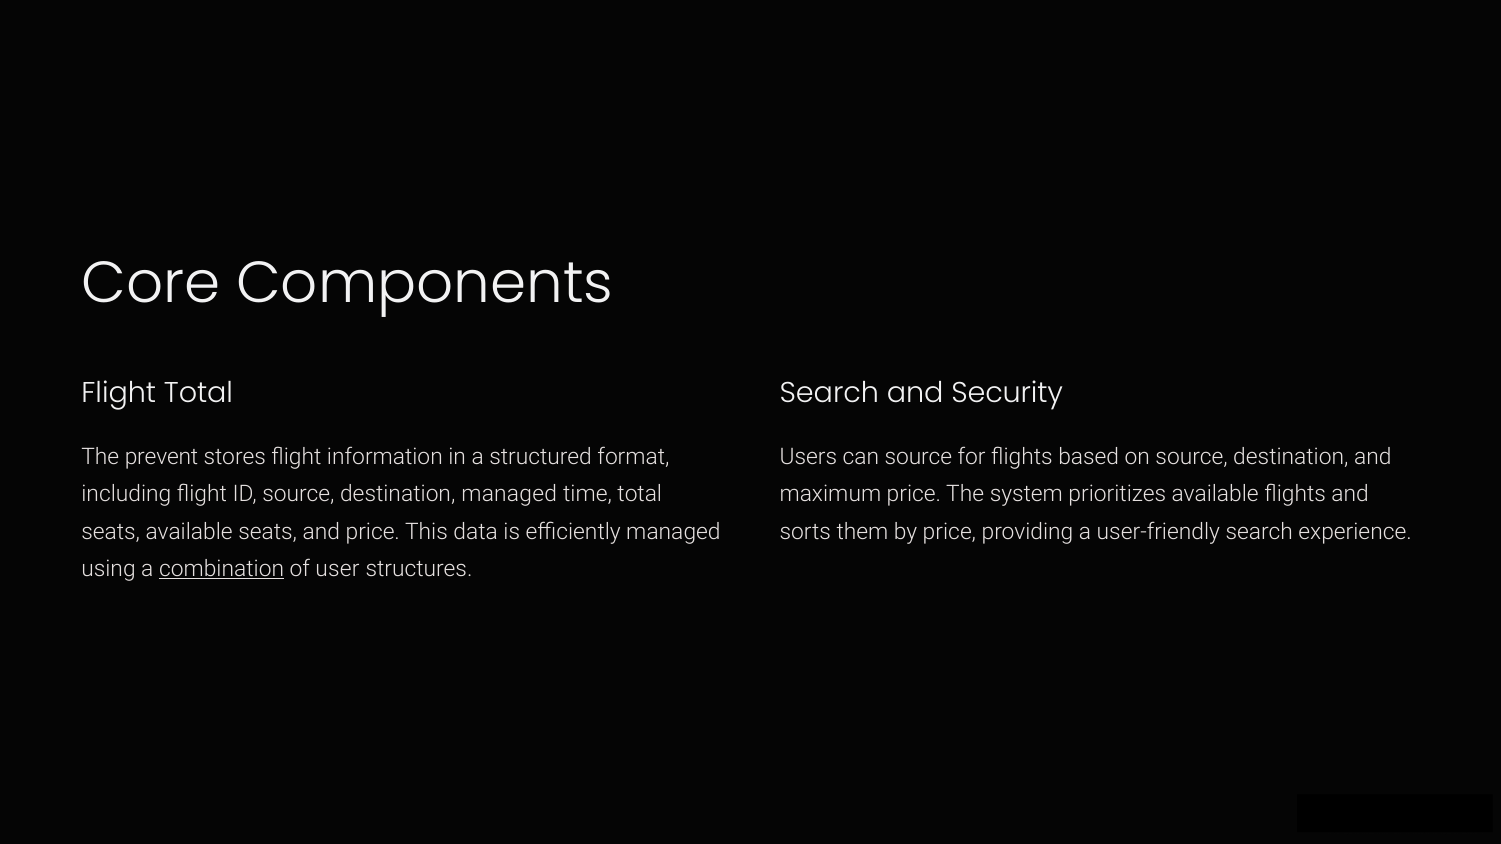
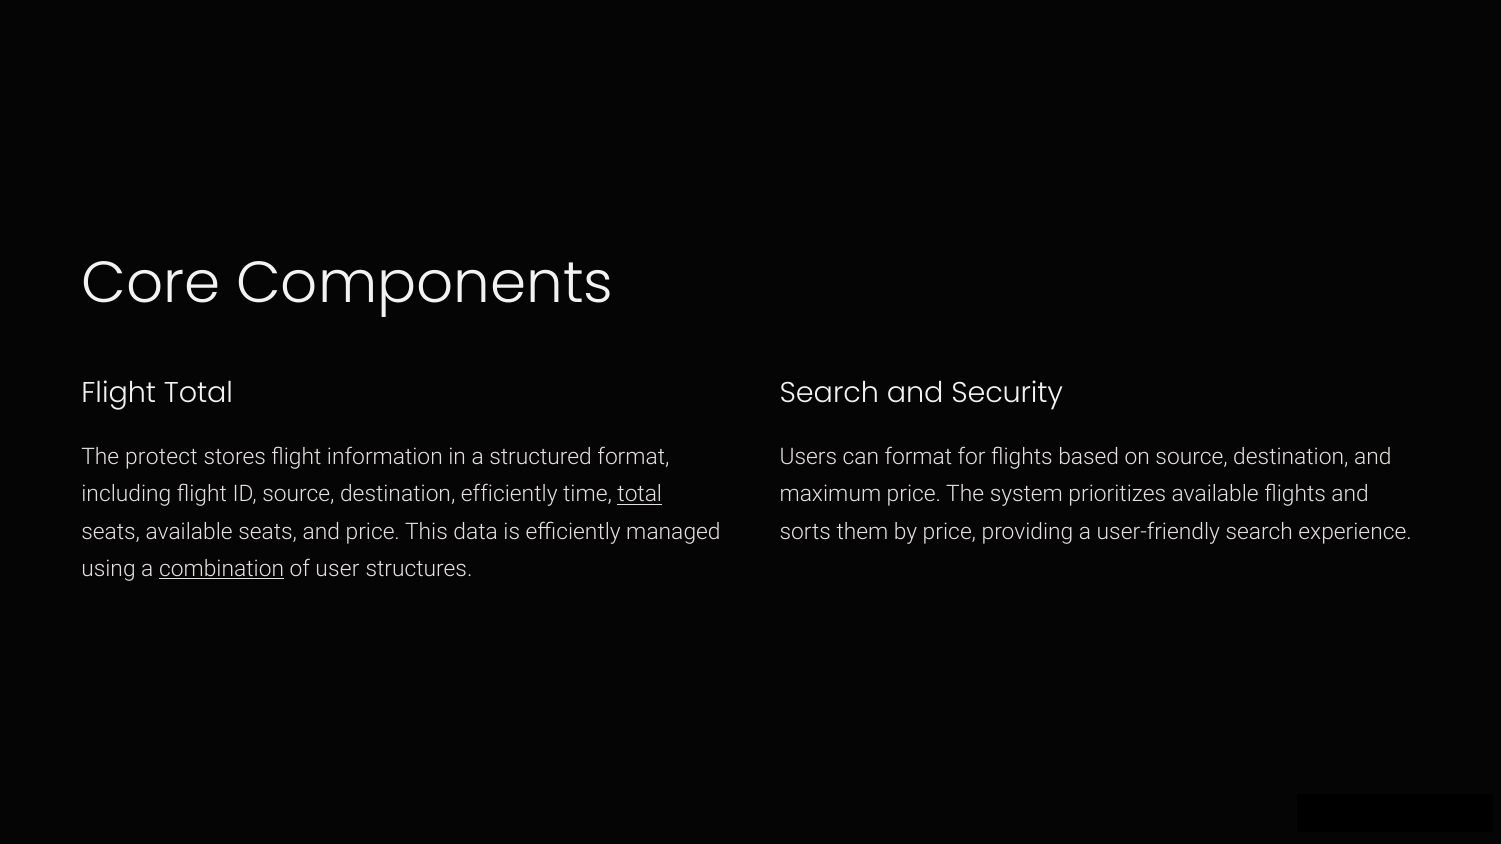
prevent: prevent -> protect (161, 457)
can source: source -> format (918, 457)
destination managed: managed -> efficiently (509, 495)
total underline: none -> present (640, 495)
